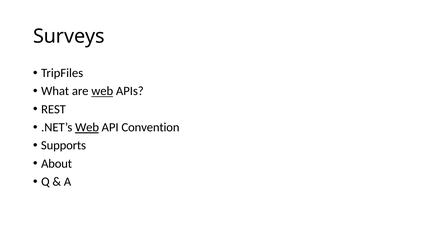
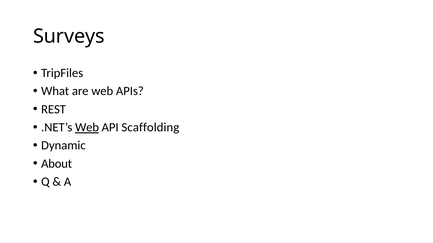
web underline: present -> none (102, 91)
Convention: Convention -> Scaffolding (150, 128)
Supports: Supports -> Dynamic (63, 146)
